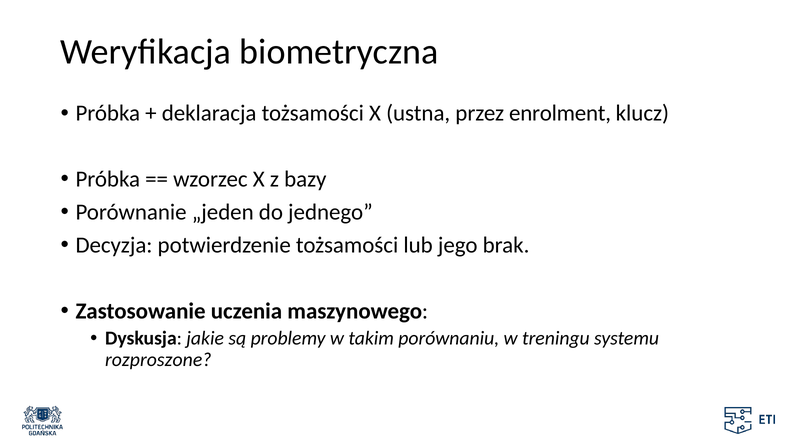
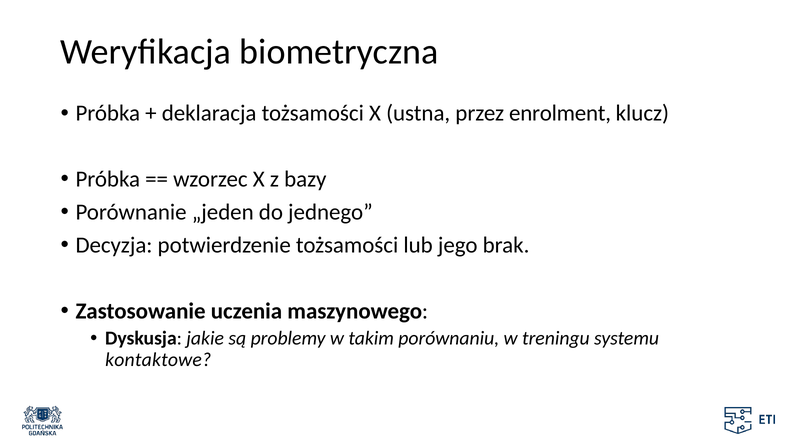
rozproszone: rozproszone -> kontaktowe (158, 359)
